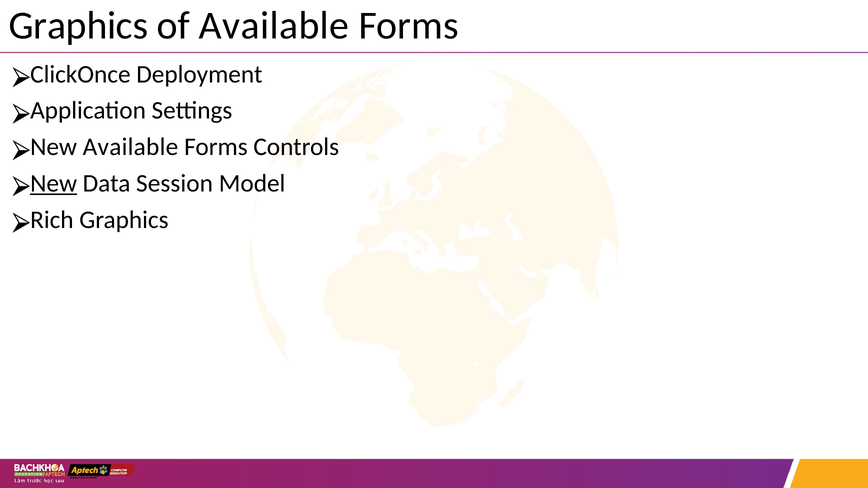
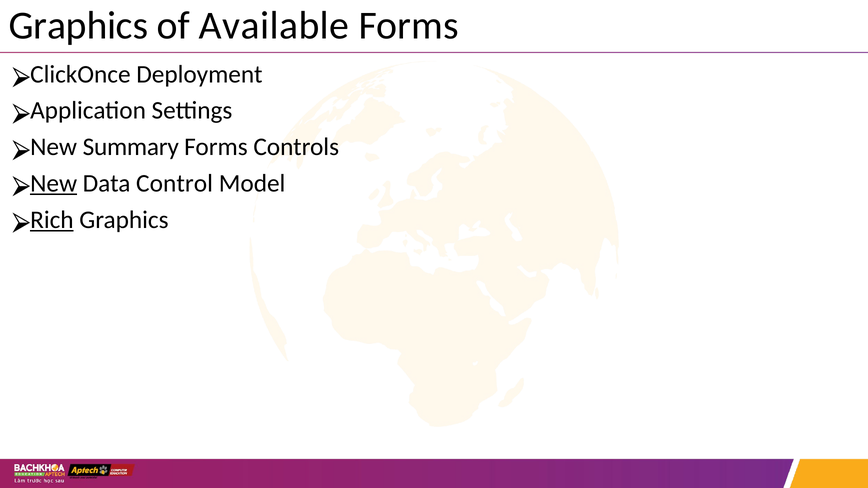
New Available: Available -> Summary (131, 147)
Session: Session -> Control (175, 183)
Rich underline: none -> present (52, 220)
